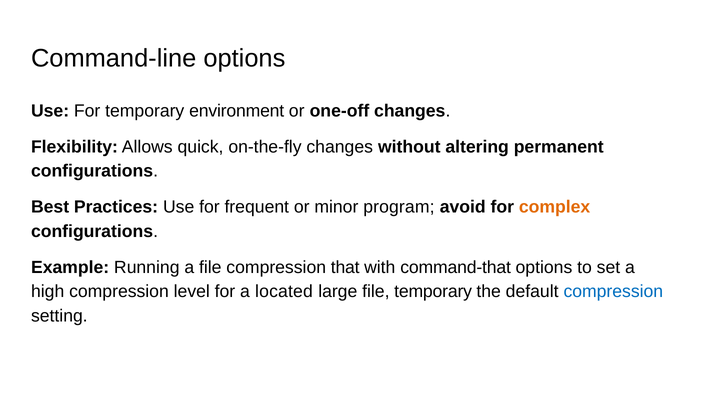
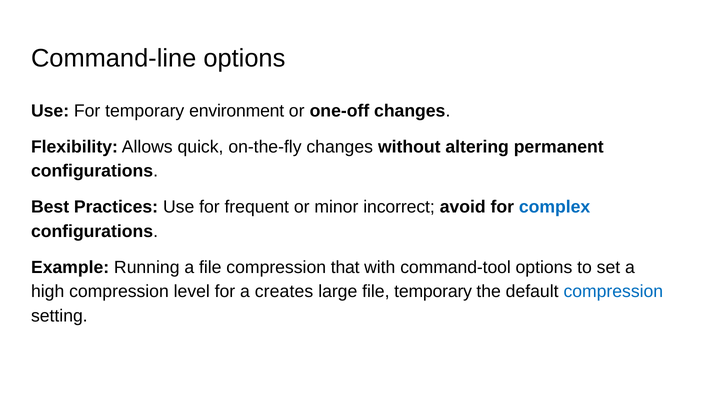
program: program -> incorrect (399, 207)
complex colour: orange -> blue (555, 207)
command-that: command-that -> command-tool (456, 267)
located: located -> creates (284, 292)
